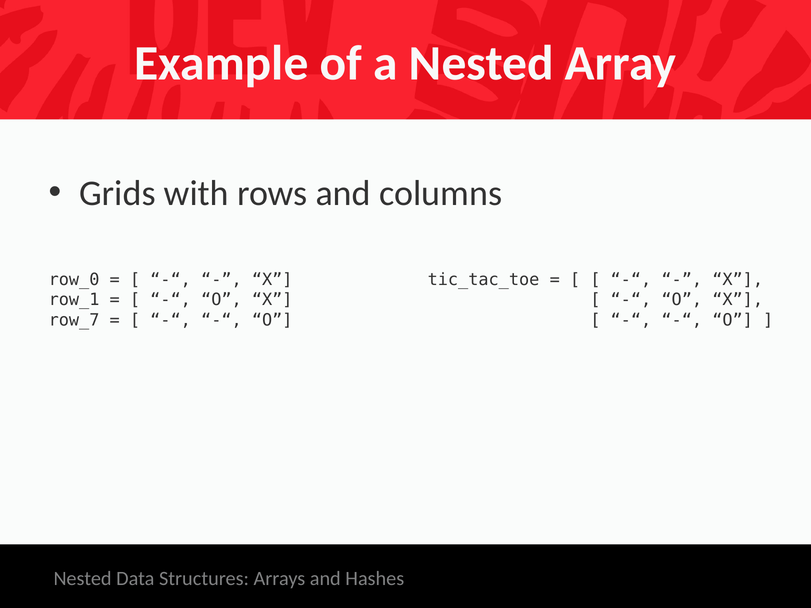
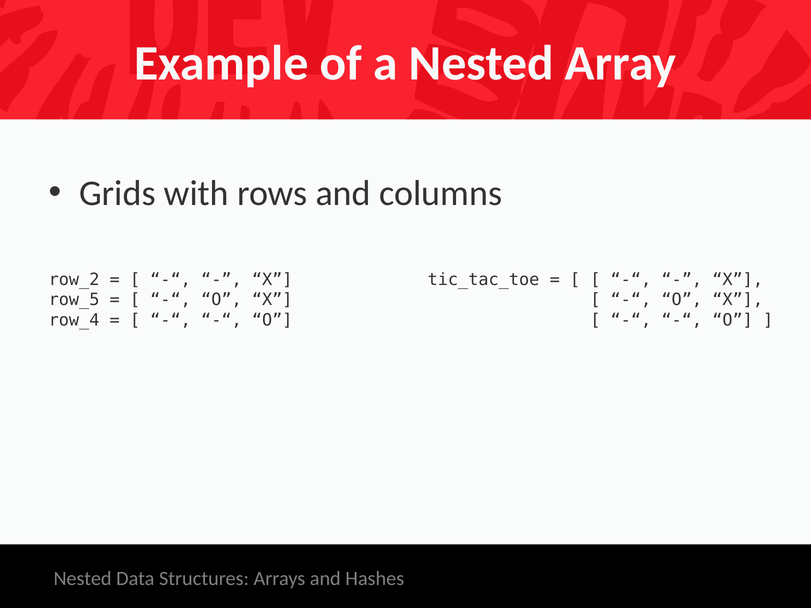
row_0: row_0 -> row_2 (74, 280)
row_1: row_1 -> row_5 (74, 300)
row_7: row_7 -> row_4 (74, 320)
